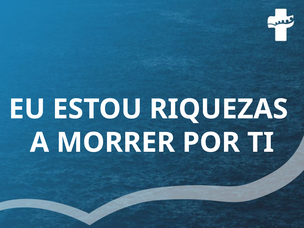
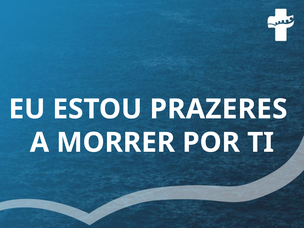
RIQUEZAS: RIQUEZAS -> PRAZERES (219, 109)
